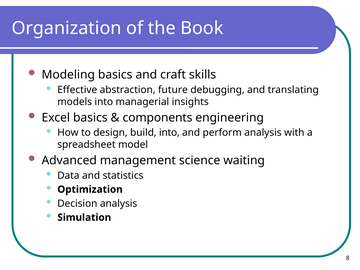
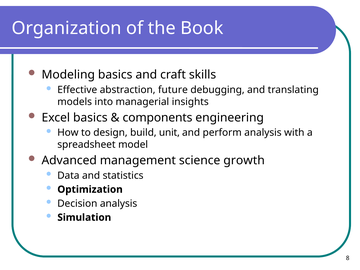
build into: into -> unit (169, 133)
waiting: waiting -> growth (244, 160)
